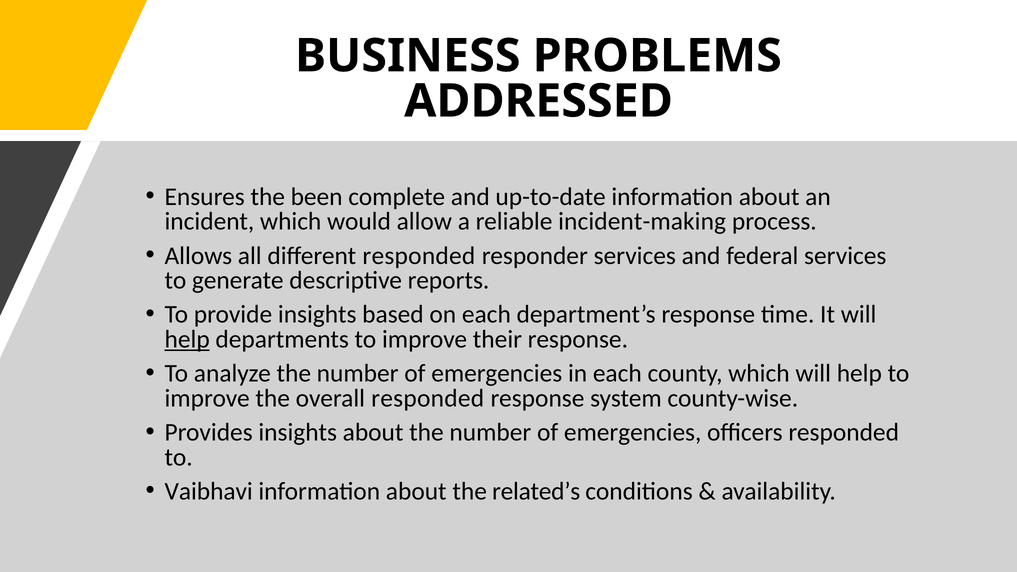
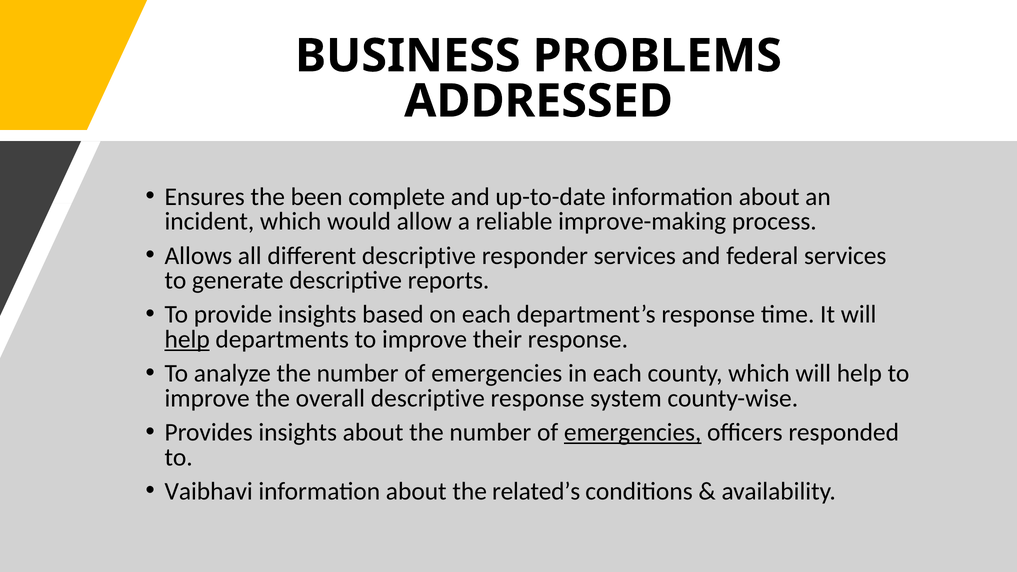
incident-making: incident-making -> improve-making (642, 221)
different responded: responded -> descriptive (419, 256)
overall responded: responded -> descriptive (428, 398)
emergencies underline: none -> present (633, 432)
